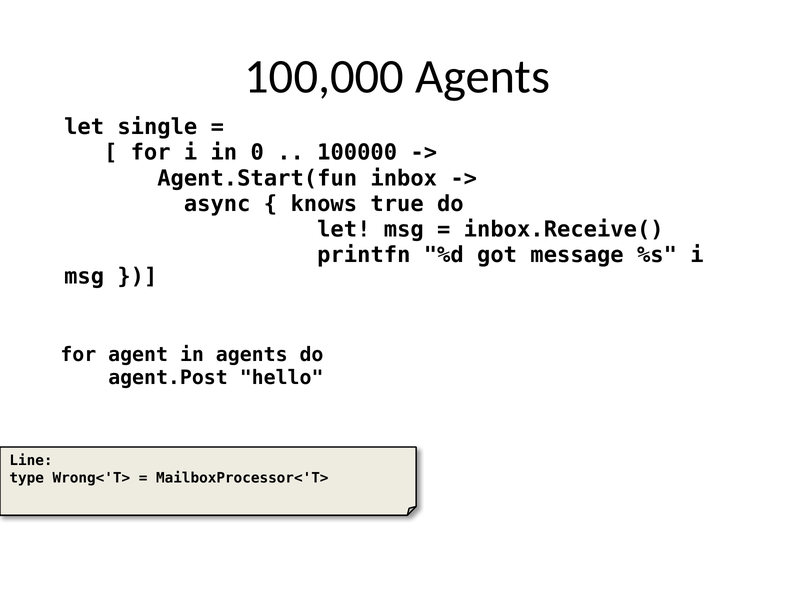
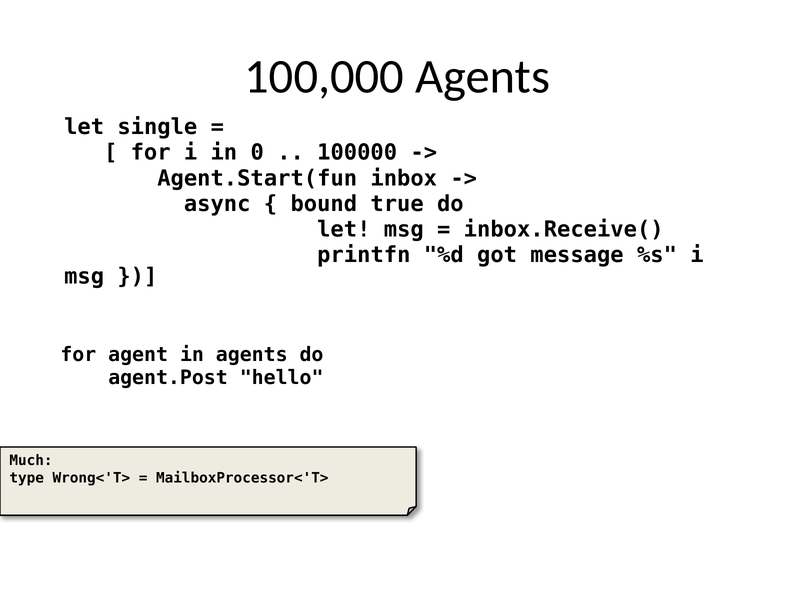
knows: knows -> bound (324, 204)
Line: Line -> Much (31, 461)
